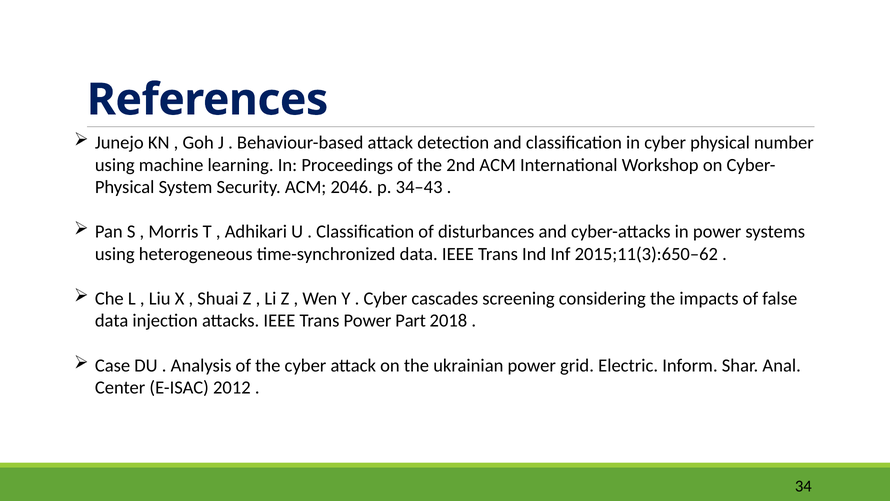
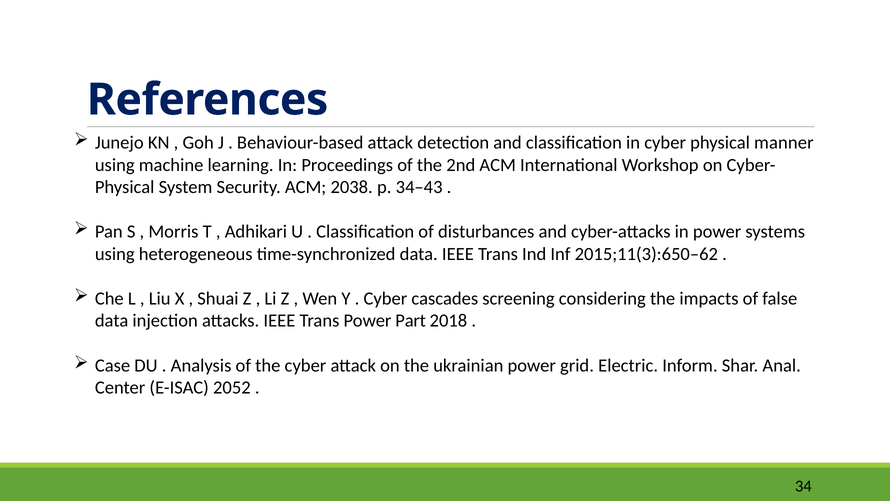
number: number -> manner (784, 143)
2046: 2046 -> 2038 (352, 187)
2012: 2012 -> 2052 (232, 387)
